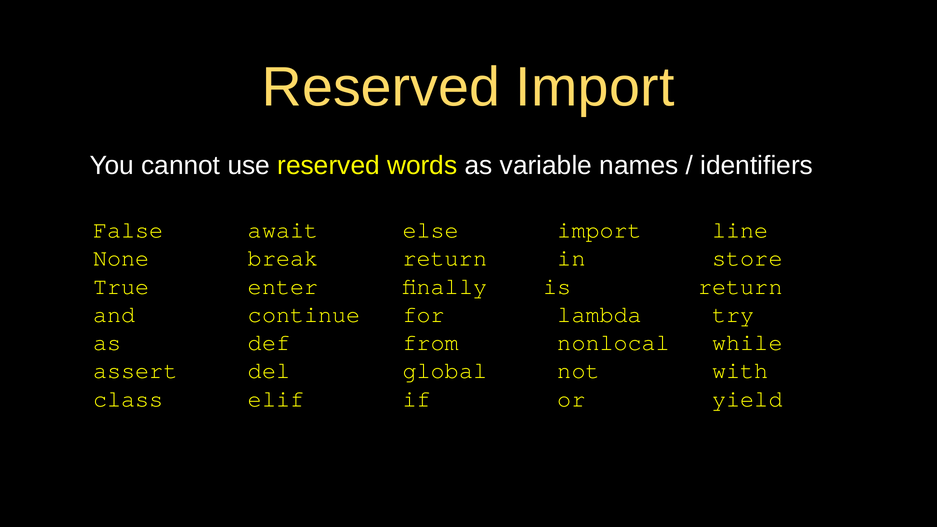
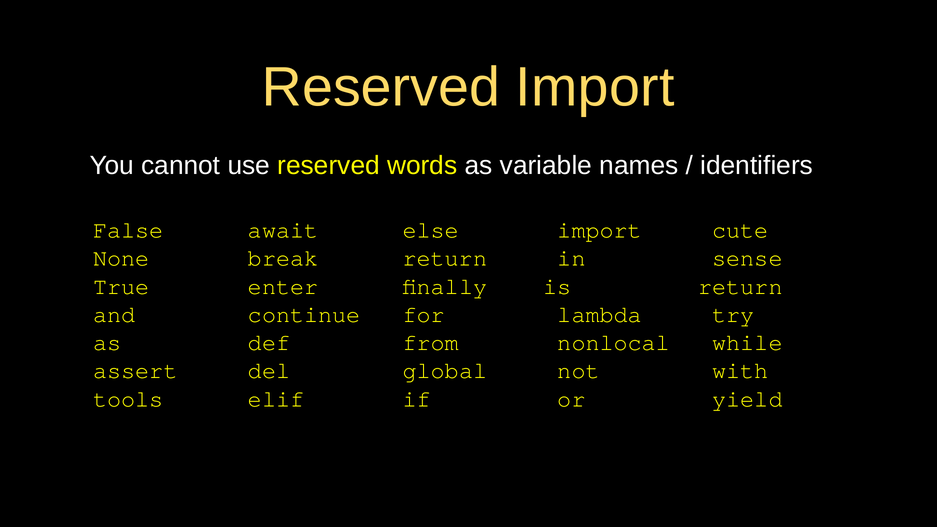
line: line -> cute (740, 230)
store: store -> sense (747, 258)
class: class -> tools (128, 399)
